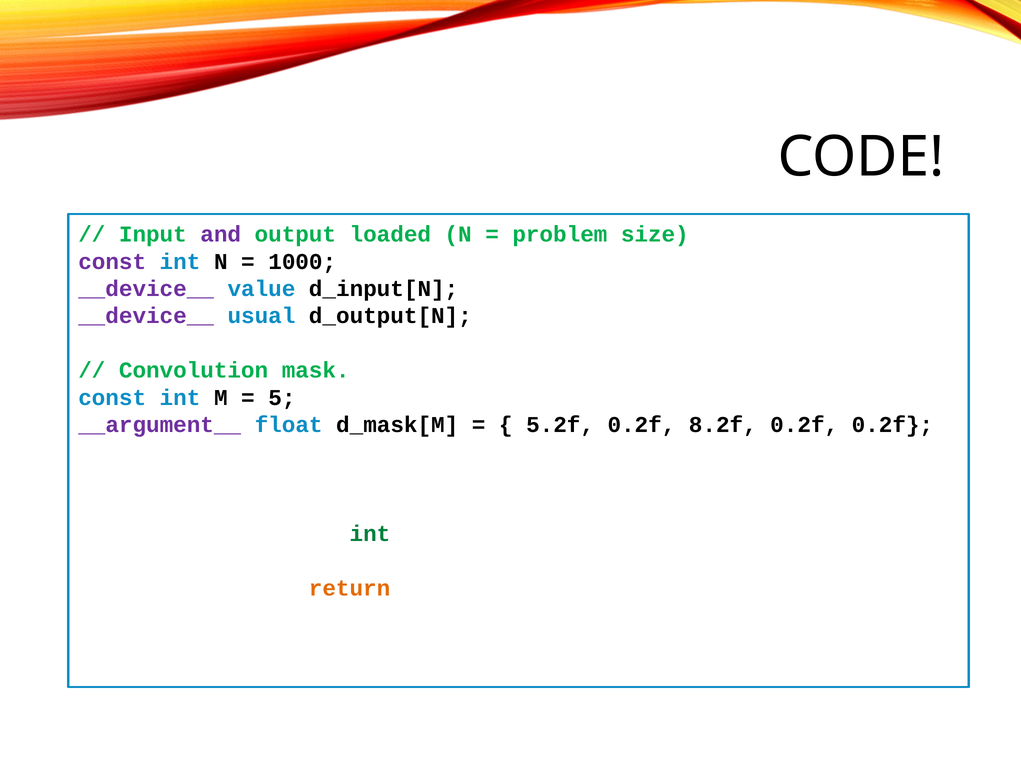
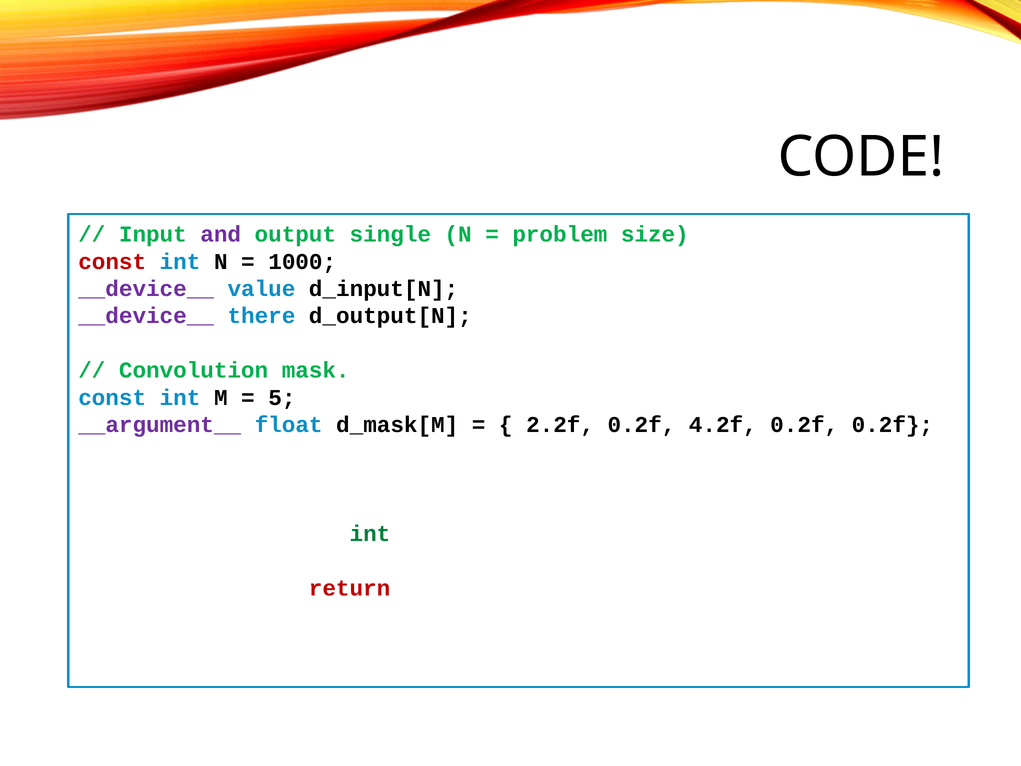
loaded: loaded -> single (390, 234)
const colour: purple -> red (112, 261)
usual: usual -> there (261, 316)
5.2f: 5.2f -> 2.2f (560, 425)
8.2f: 8.2f -> 4.2f (723, 425)
return colour: orange -> red (350, 588)
